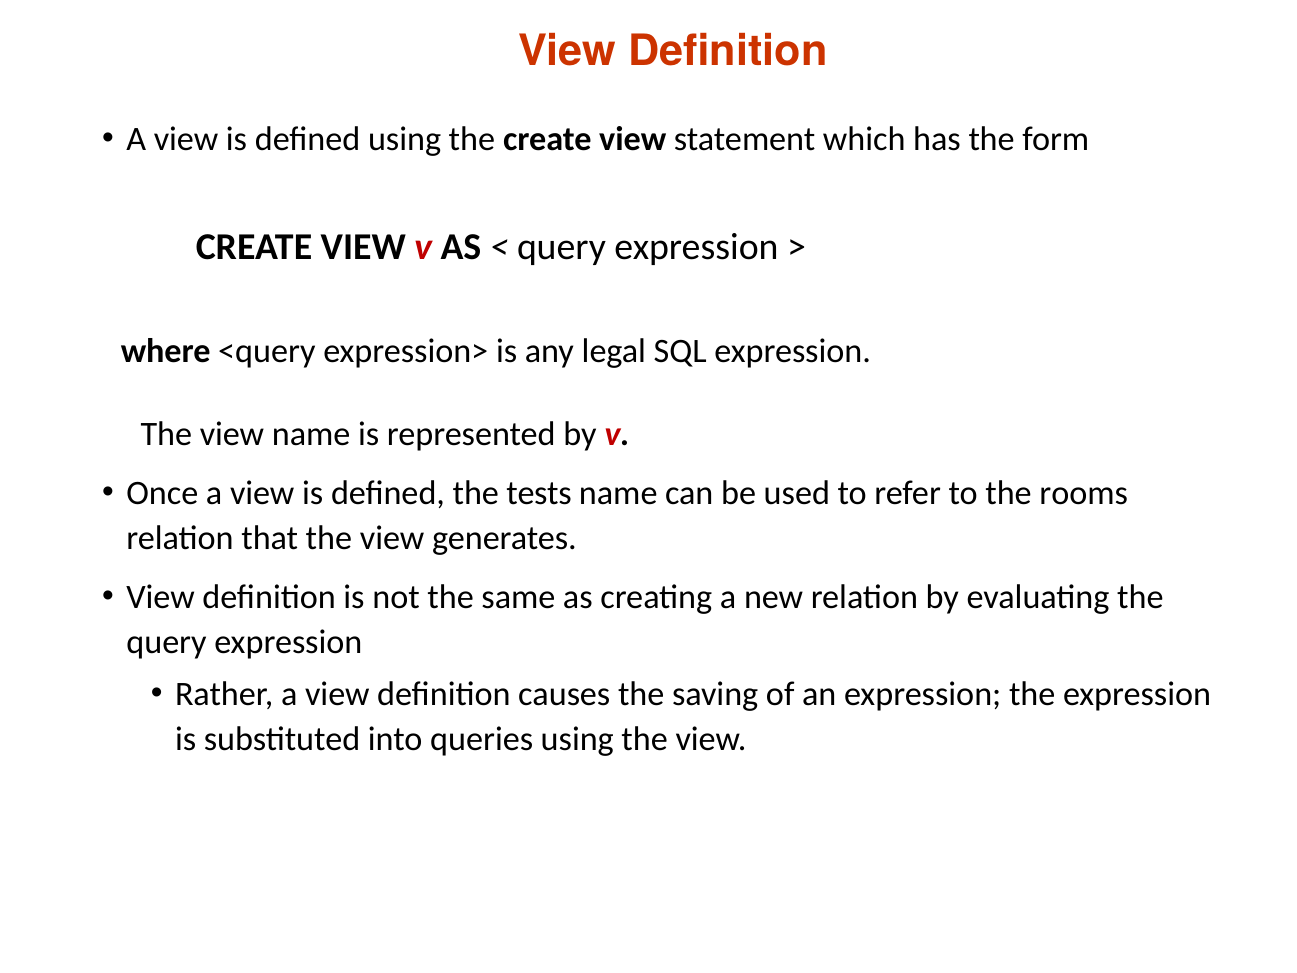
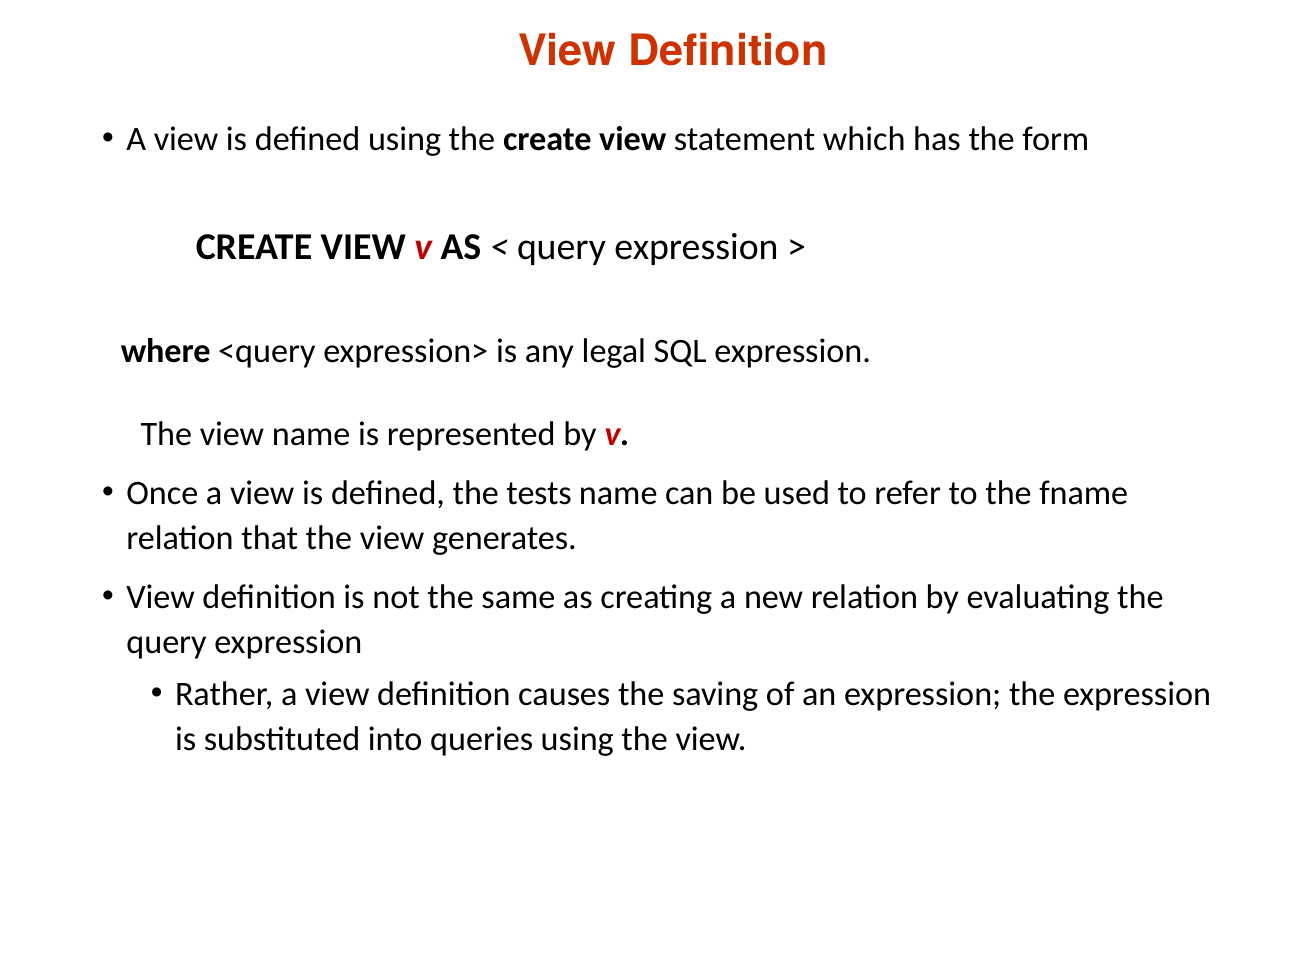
rooms: rooms -> fname (1084, 493)
